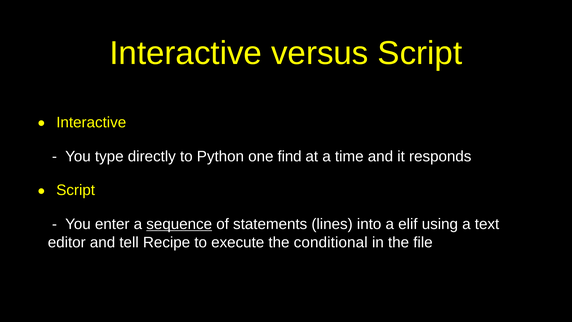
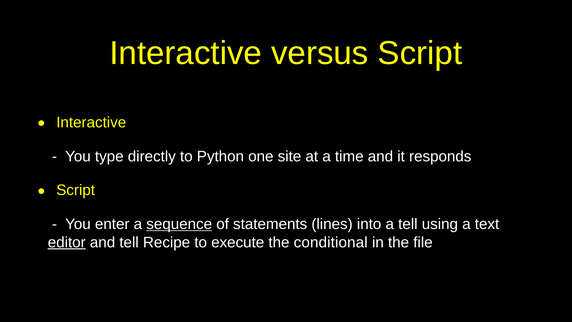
find: find -> site (290, 156)
a elif: elif -> tell (408, 224)
editor underline: none -> present (67, 242)
